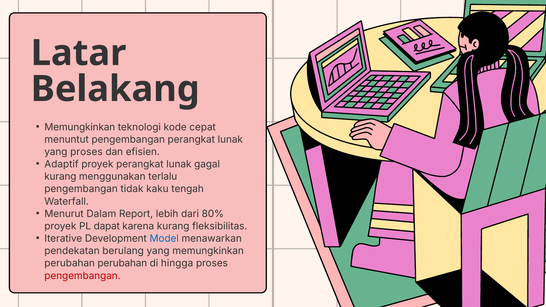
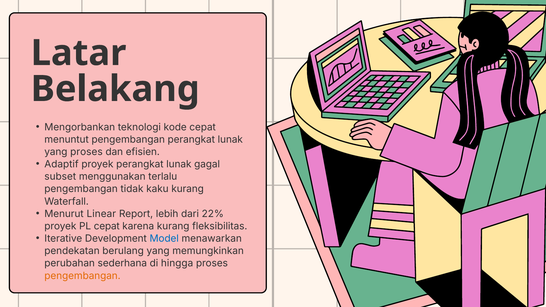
Memungkinkan: Memungkinkan -> Mengorbankan (80, 127)
kurang: kurang -> subset (60, 177)
kaku tengah: tengah -> kurang (188, 189)
Dalam: Dalam -> Linear (101, 214)
80%: 80% -> 22% (213, 214)
PL dapat: dapat -> cepat (107, 226)
perubahan perubahan: perubahan -> sederhana (122, 263)
pengembangan colour: red -> orange (82, 276)
